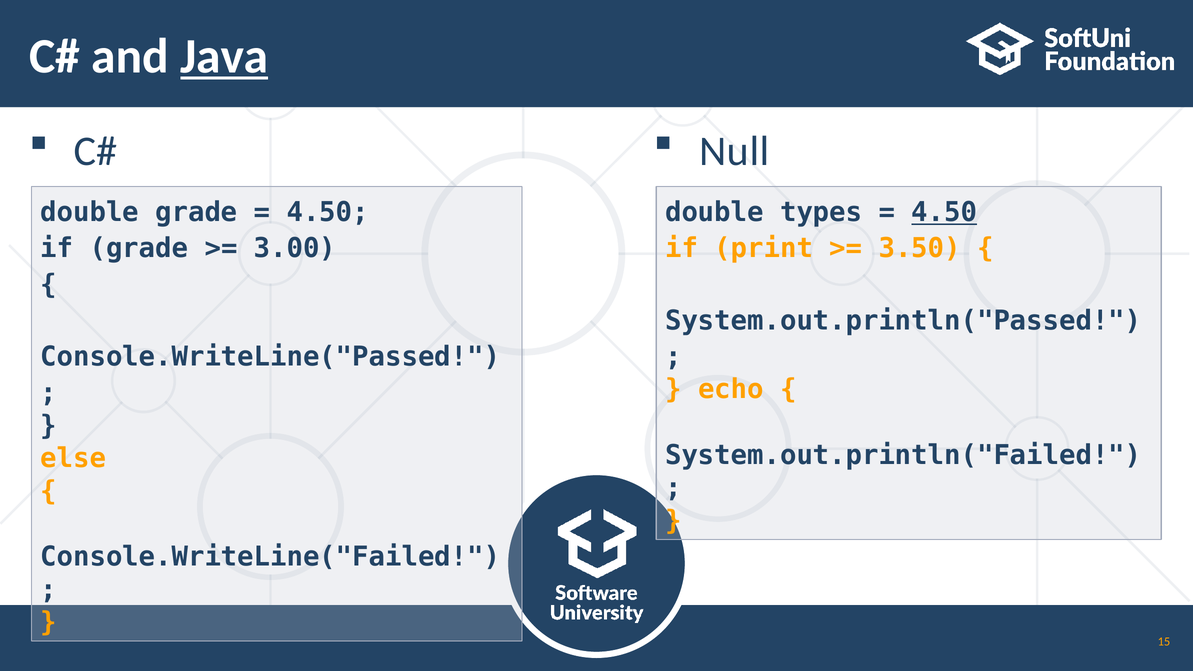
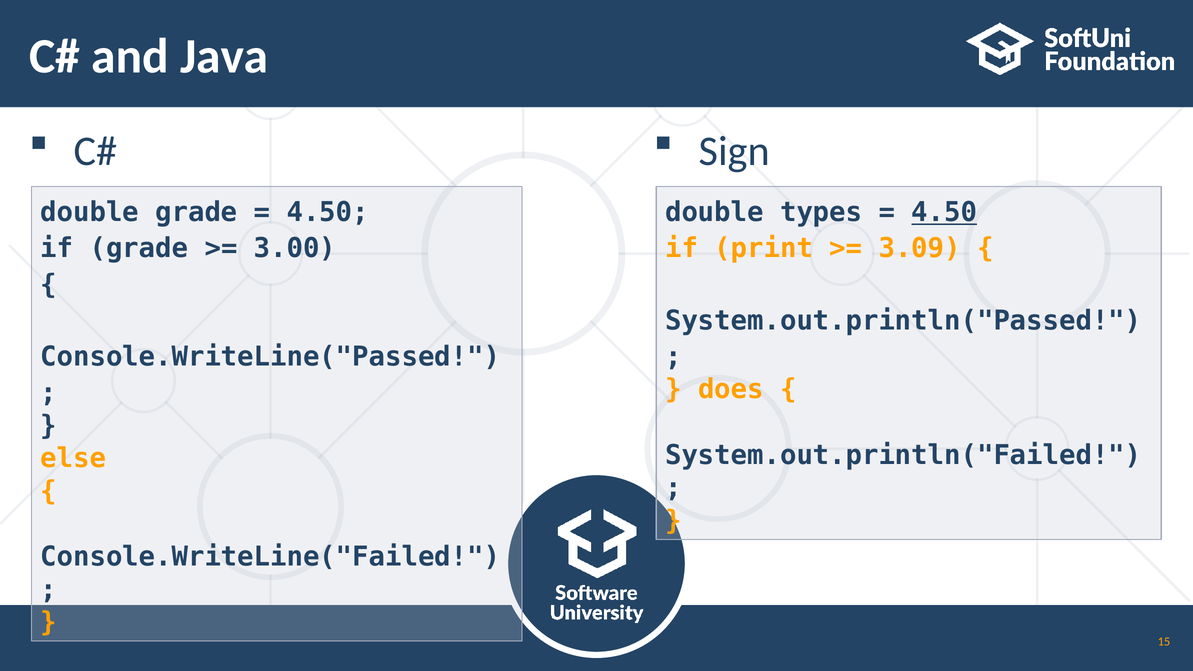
Java underline: present -> none (224, 57)
Null: Null -> Sign (734, 151)
3.50: 3.50 -> 3.09 (920, 249)
echo: echo -> does (731, 390)
